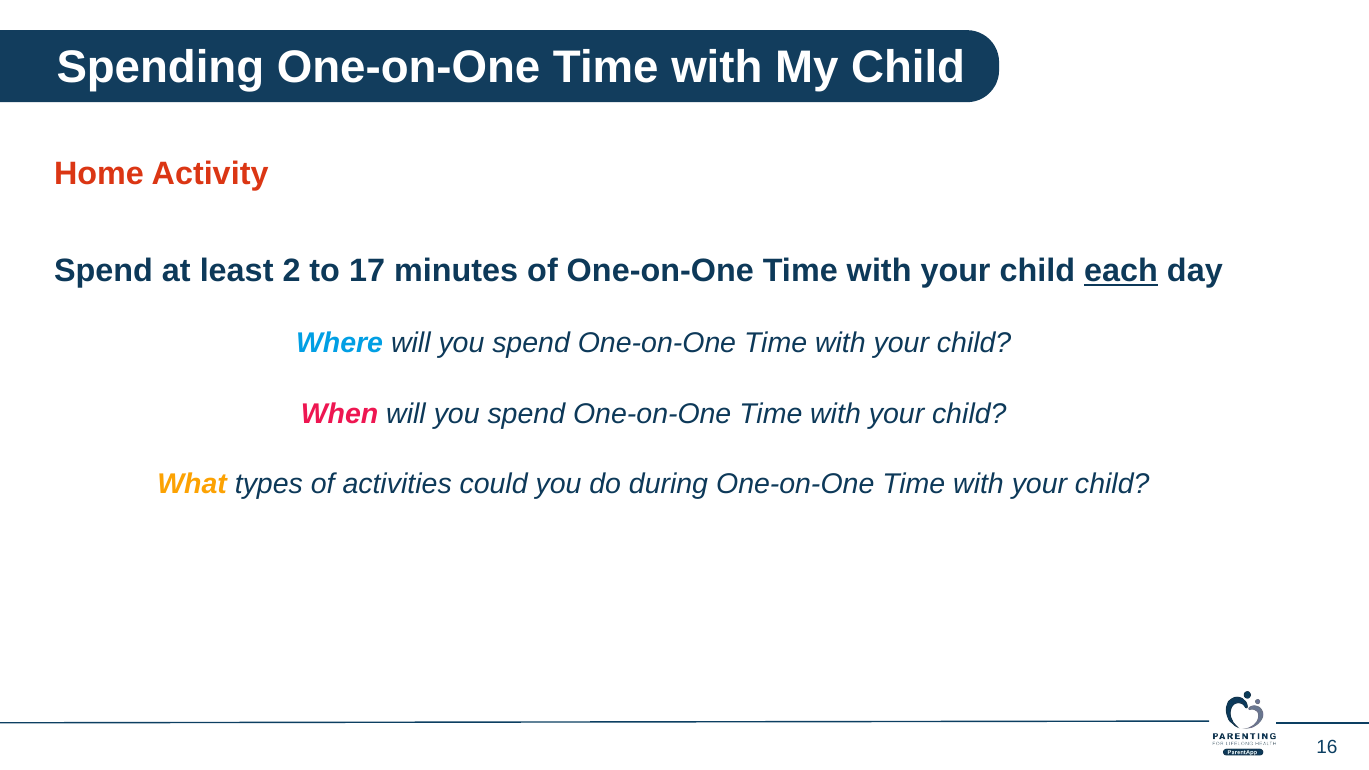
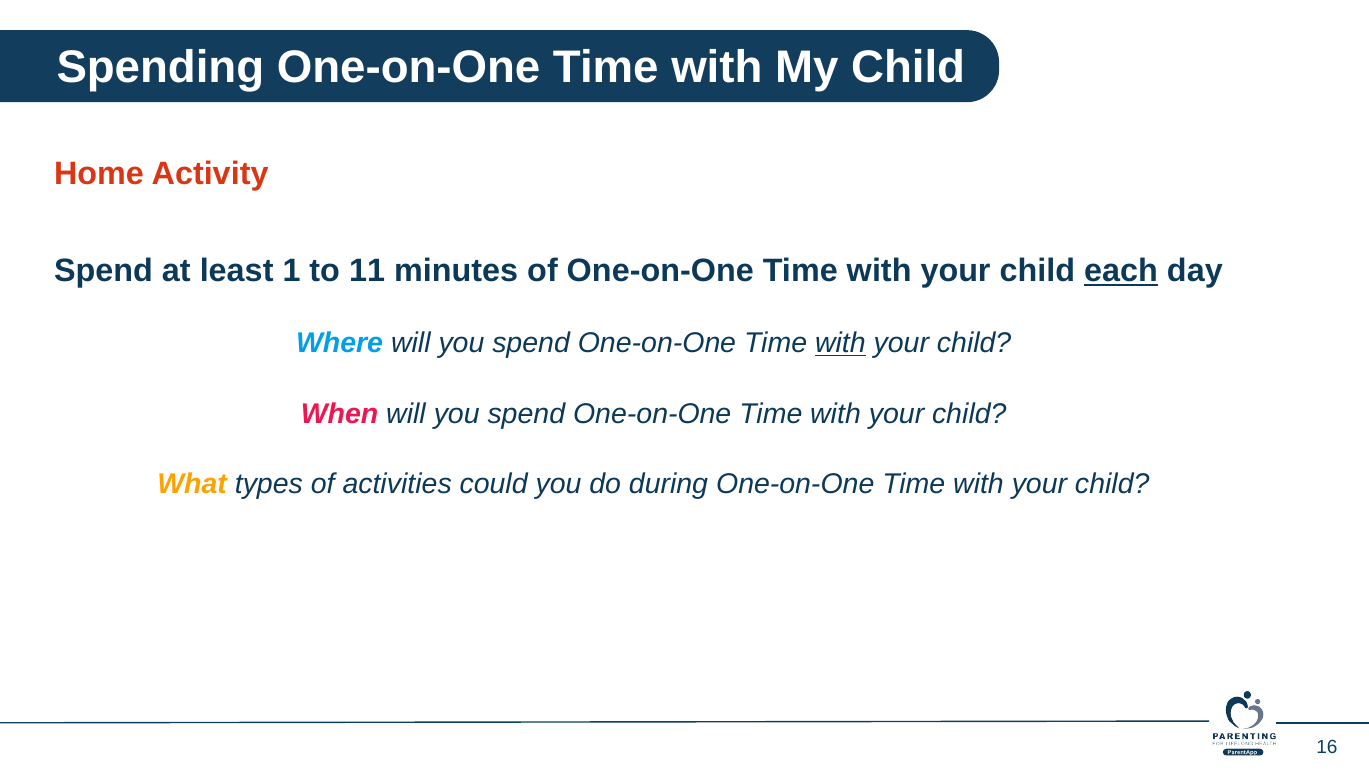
2: 2 -> 1 (292, 271)
17: 17 -> 11 (367, 271)
with underline: none -> present (840, 343)
